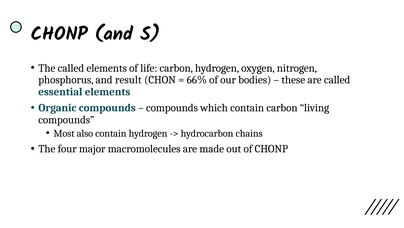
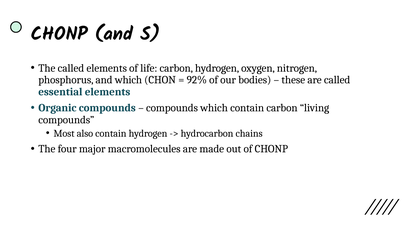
and result: result -> which (128, 80)
66%: 66% -> 92% (197, 80)
